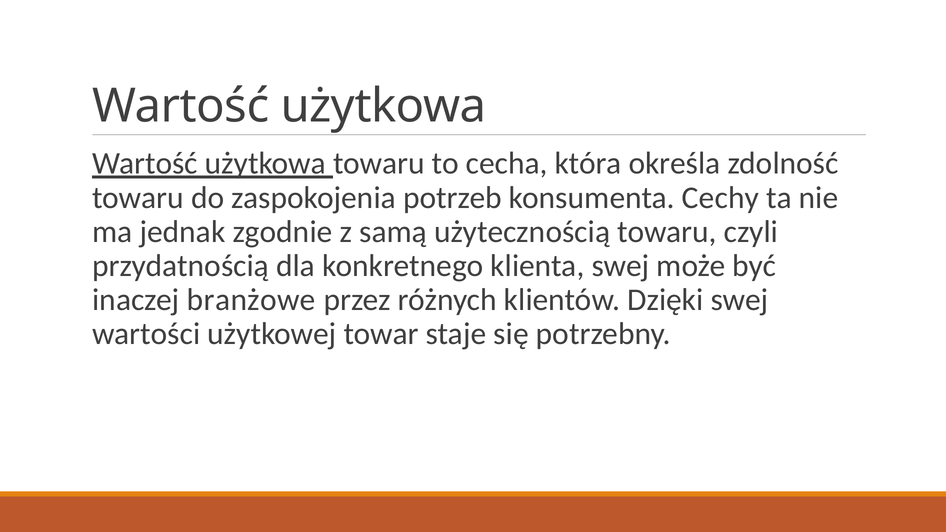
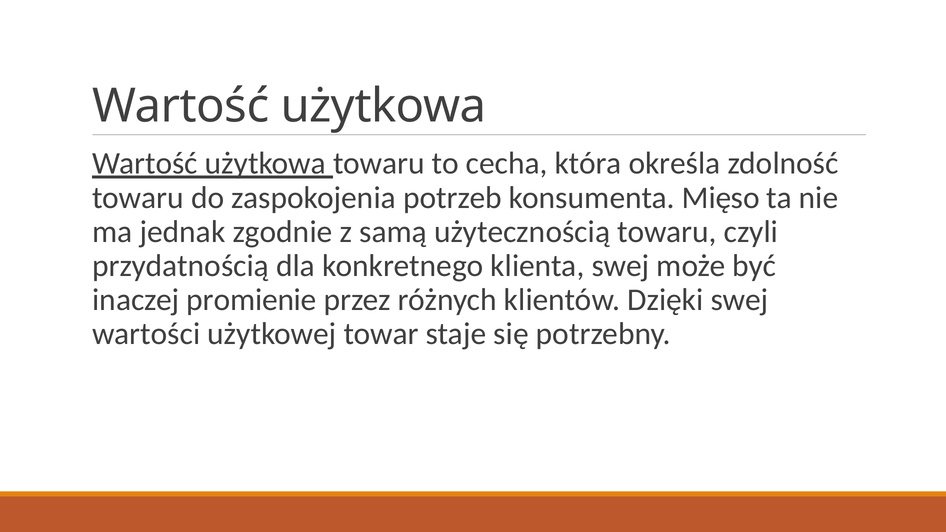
Cechy: Cechy -> Mięso (721, 198)
branżowe: branżowe -> promienie (252, 300)
